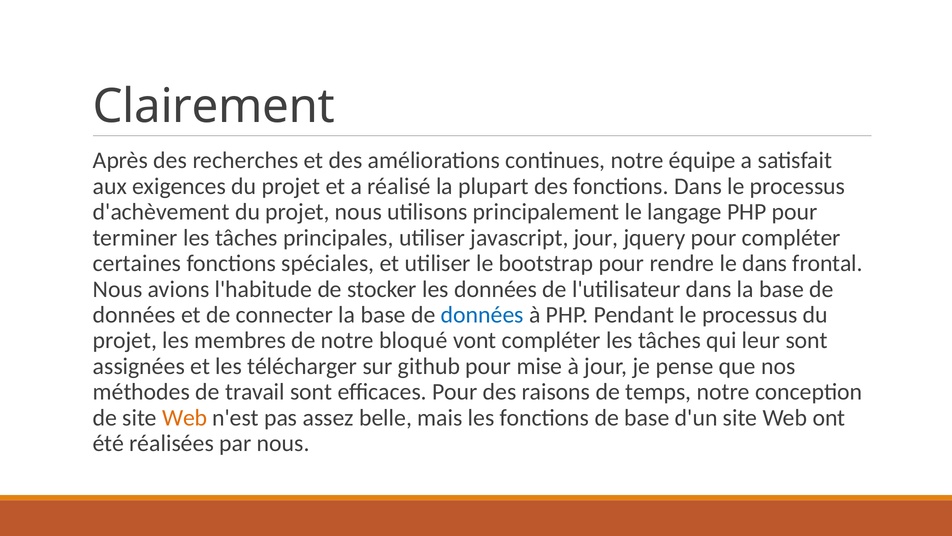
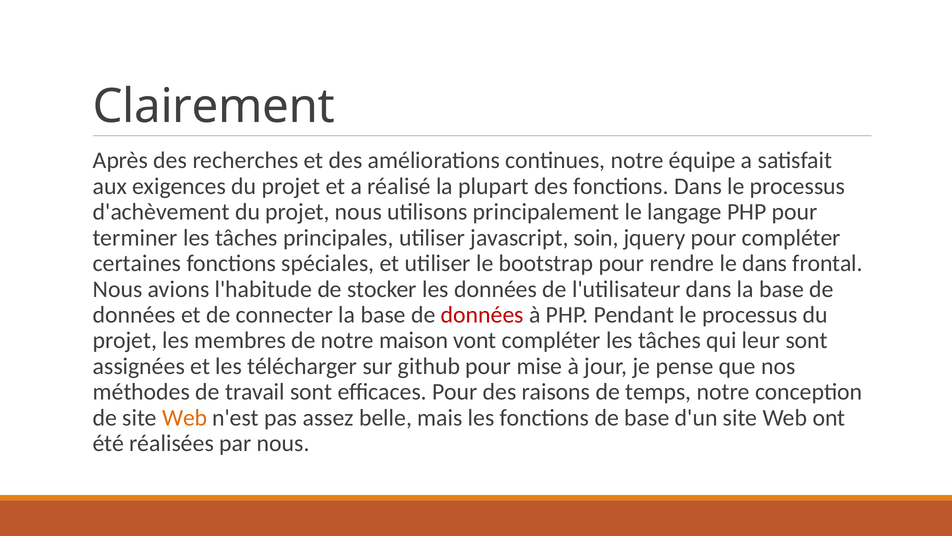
javascript jour: jour -> soin (596, 237)
données colour: blue -> red (482, 315)
bloqué: bloqué -> maison (414, 340)
